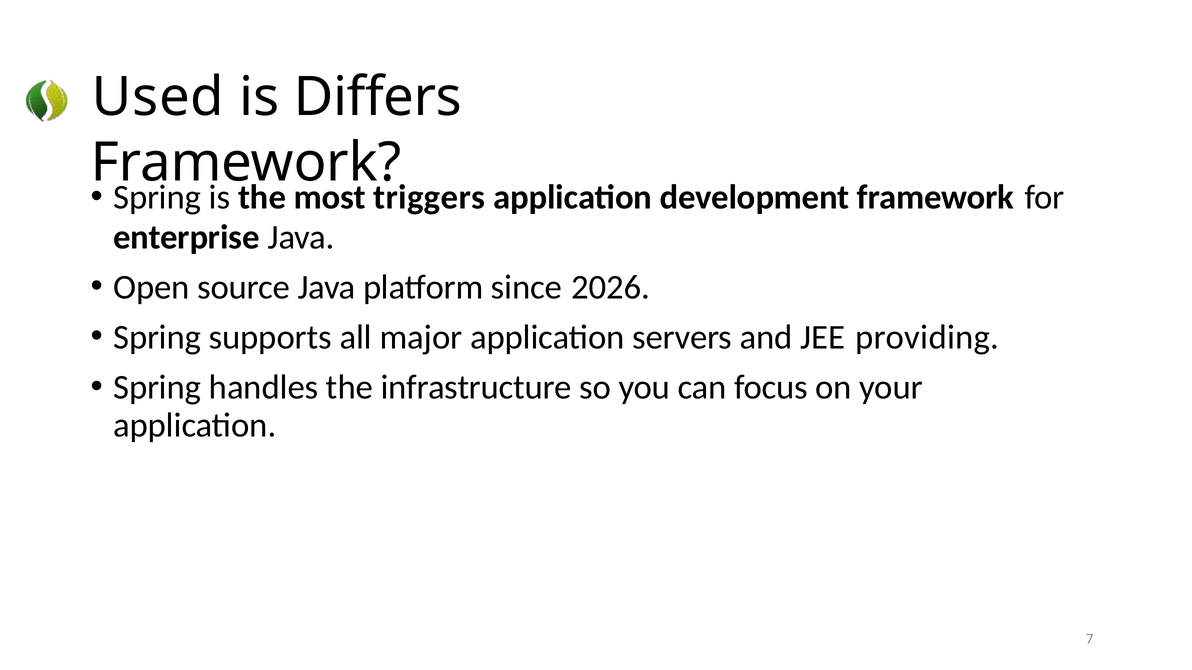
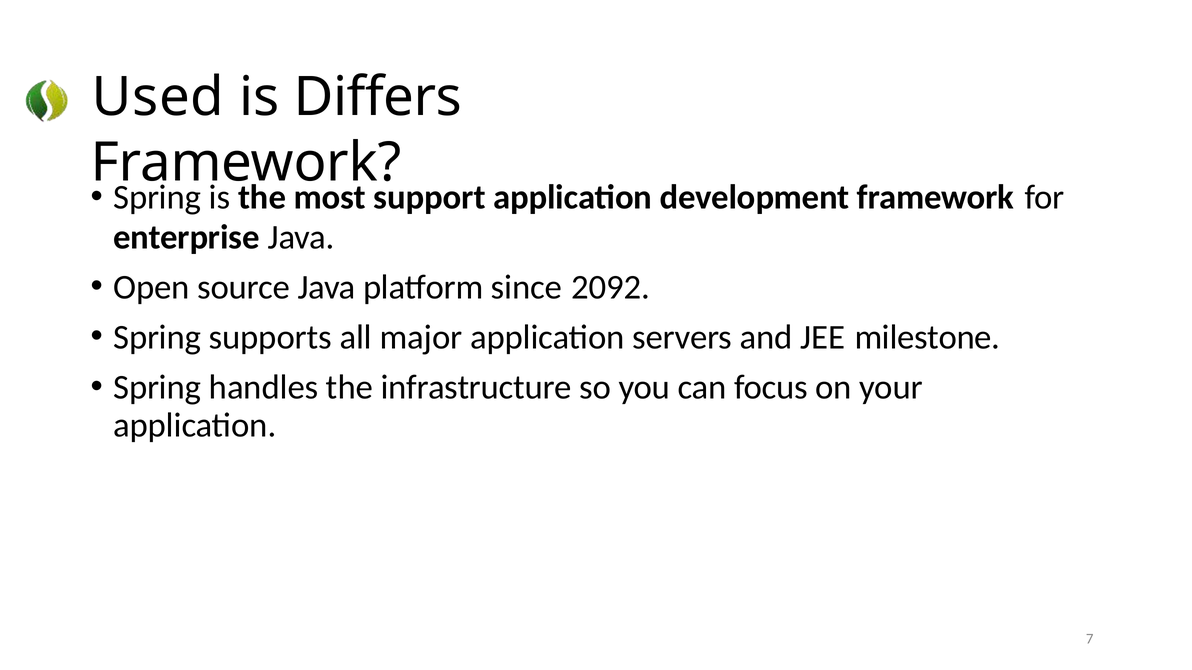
triggers: triggers -> support (429, 198)
2026: 2026 -> 2092 (611, 287)
providing: providing -> milestone (927, 337)
